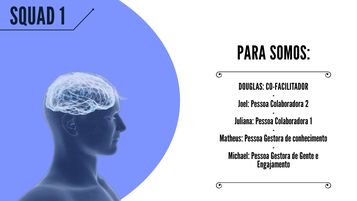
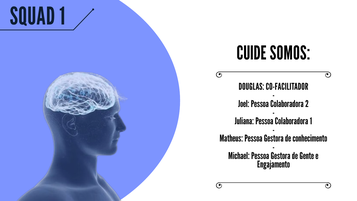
PARA: PARA -> CUIDE (252, 53)
